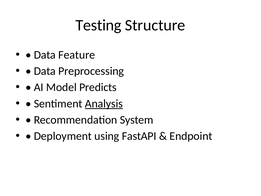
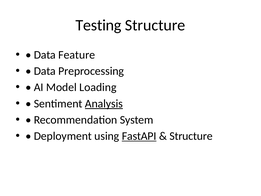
Predicts: Predicts -> Loading (98, 87)
FastAPI underline: none -> present (139, 136)
Endpoint: Endpoint -> Structure (191, 136)
